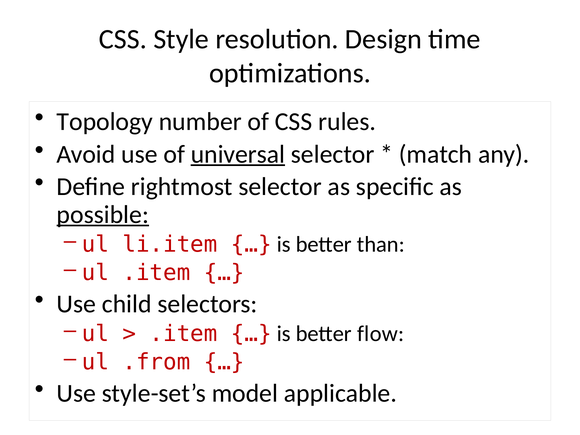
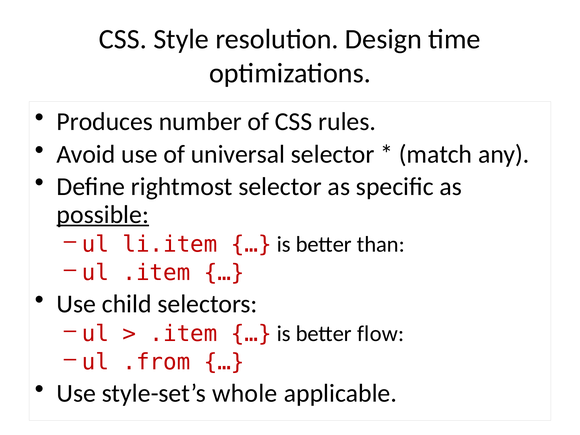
Topology: Topology -> Produces (105, 122)
universal underline: present -> none (238, 154)
model: model -> whole (245, 393)
